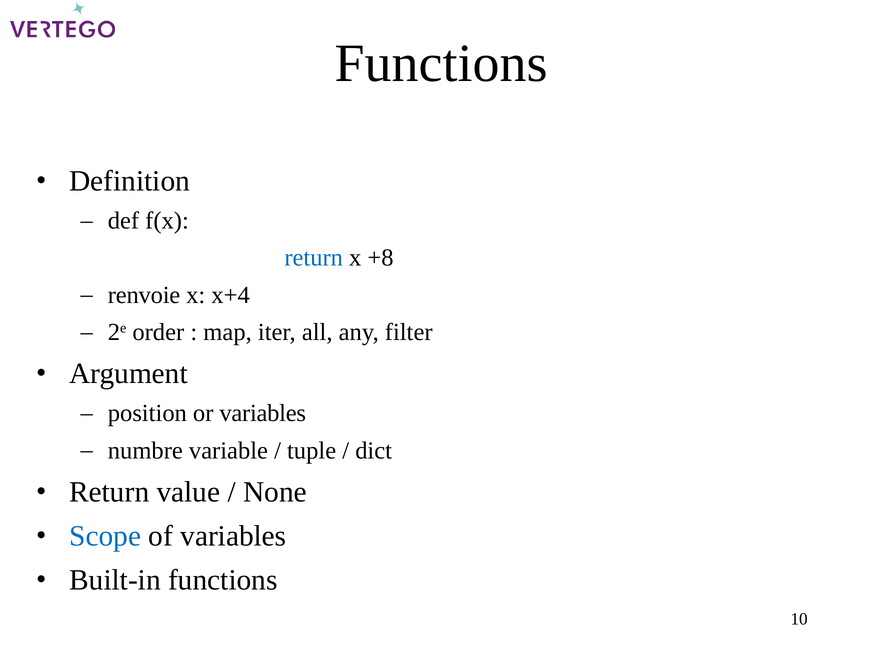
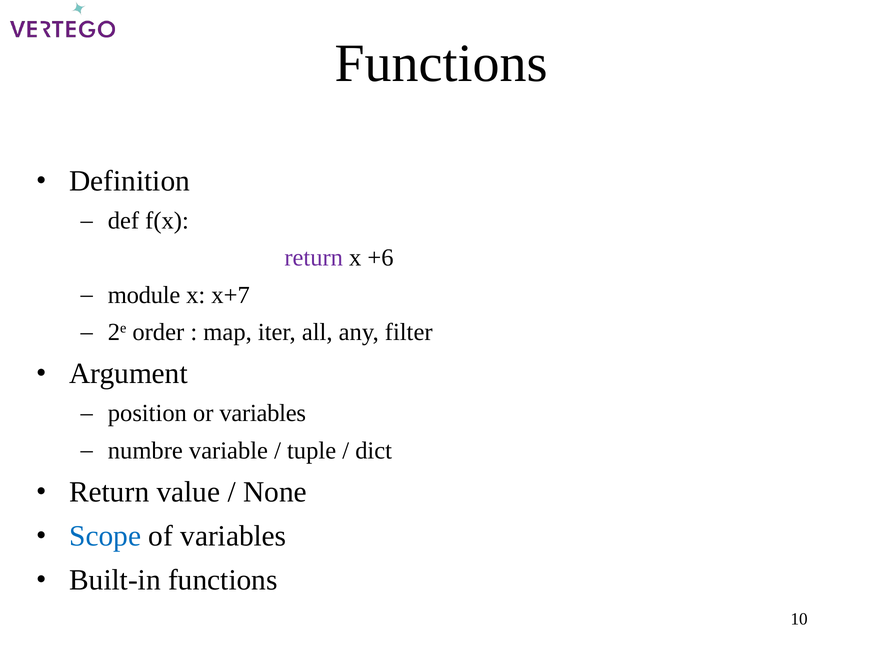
return colour: blue -> purple (314, 258)
+8: +8 -> +6 (381, 258)
renvoie: renvoie -> module (144, 295)
x+4: x+4 -> x+7 (231, 295)
